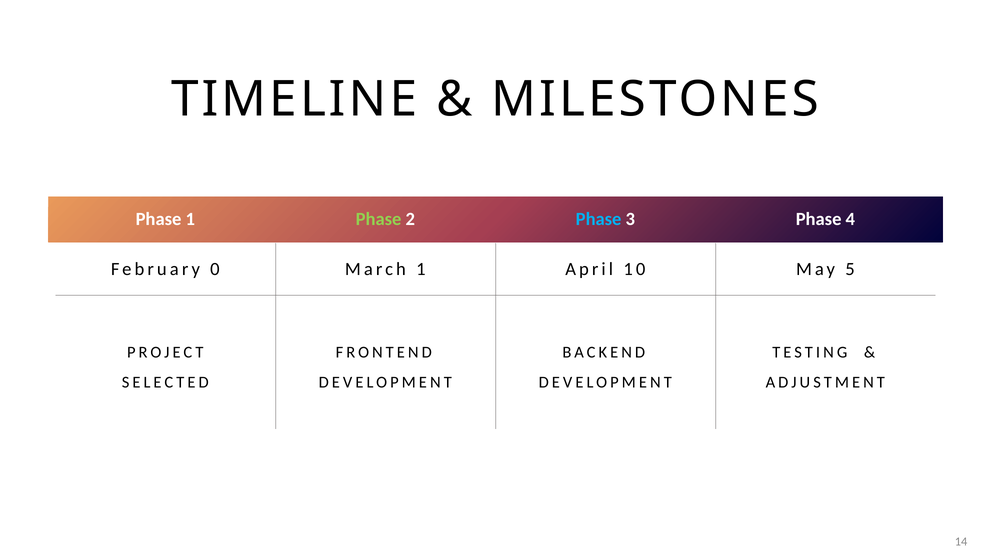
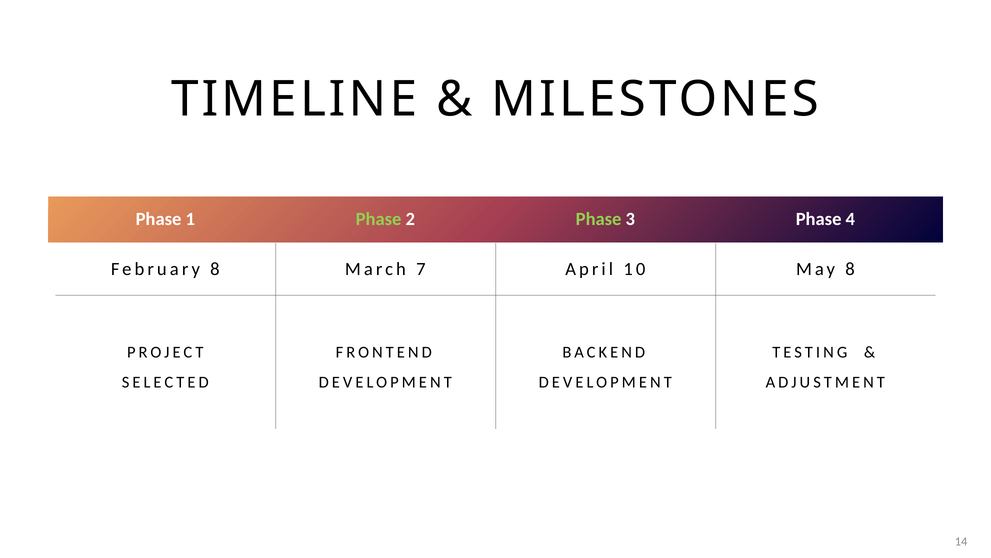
Phase colour: light blue -> light green (599, 219)
February 0: 0 -> 8 (215, 269)
March 1: 1 -> 7 (421, 269)
May 5: 5 -> 8 (850, 269)
